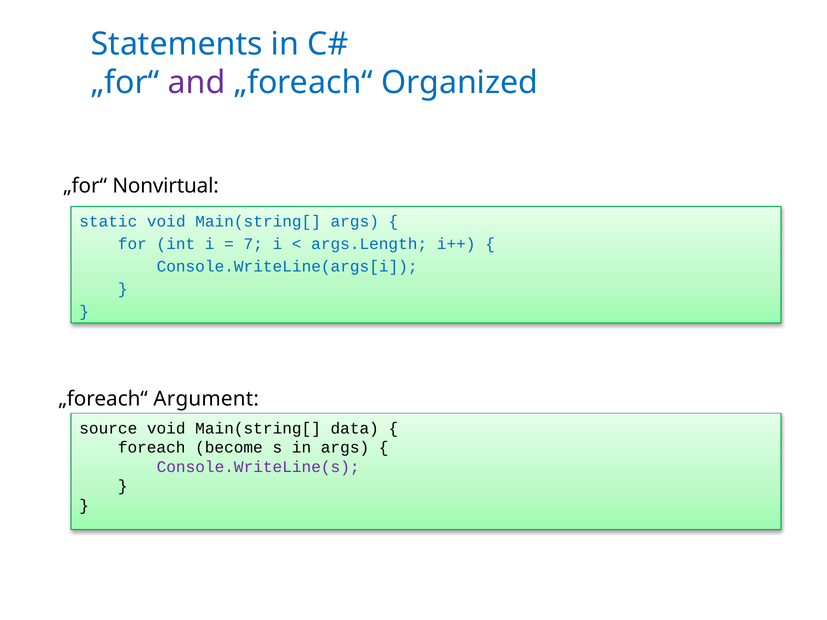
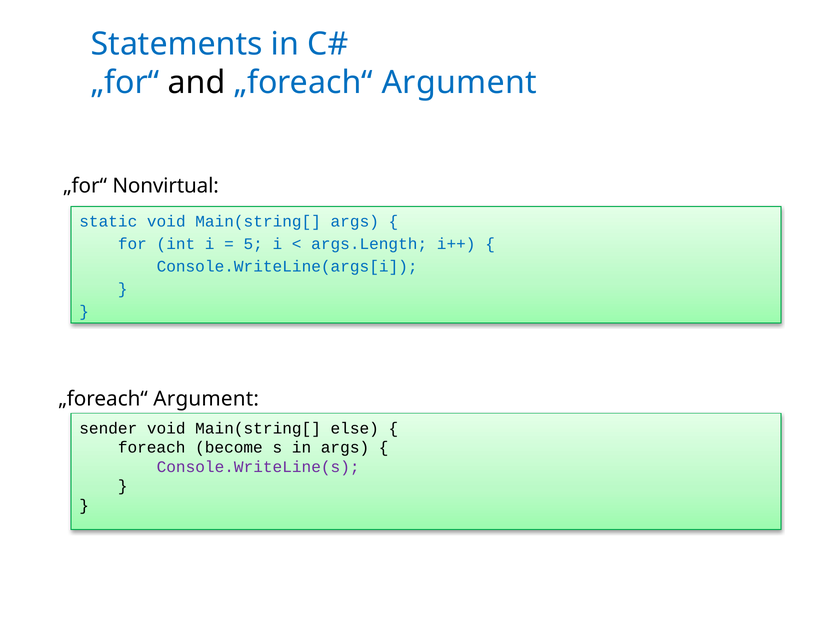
and colour: purple -> black (197, 83)
Organized: Organized -> Argument (459, 83)
7: 7 -> 5 (253, 244)
source: source -> sender (108, 428)
data: data -> else (355, 428)
